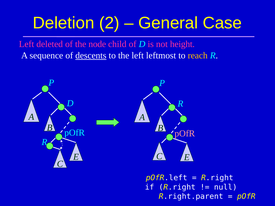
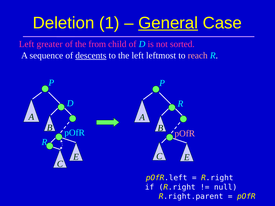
2: 2 -> 1 (109, 23)
General underline: none -> present (168, 23)
deleted: deleted -> greater (50, 44)
node: node -> from (97, 44)
height: height -> sorted (182, 44)
reach colour: yellow -> pink (198, 56)
